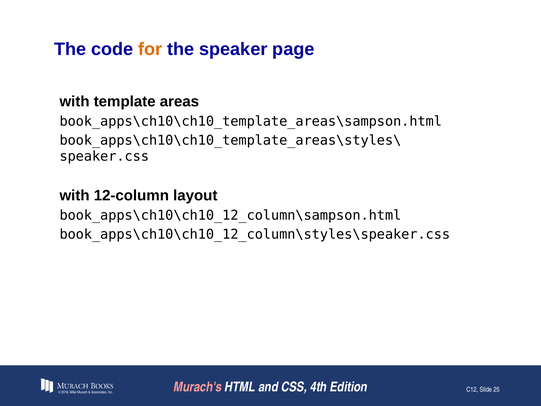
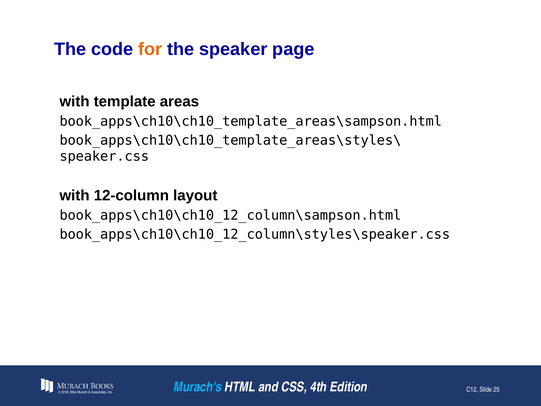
Murach's colour: pink -> light blue (198, 387)
